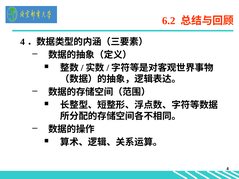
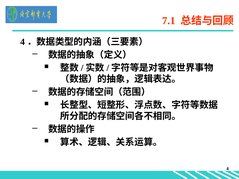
6.2: 6.2 -> 7.1 (169, 21)
